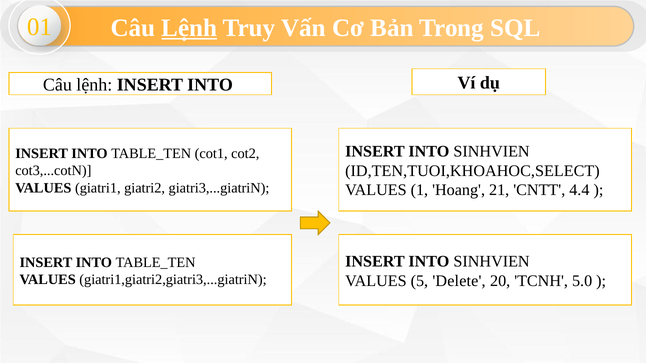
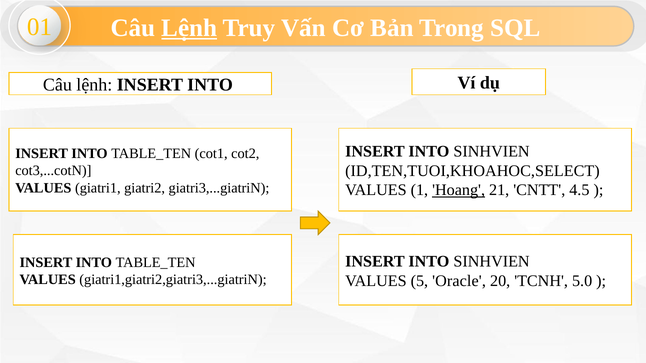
Hoang underline: none -> present (459, 190)
4.4: 4.4 -> 4.5 (579, 190)
Delete: Delete -> Oracle (459, 281)
